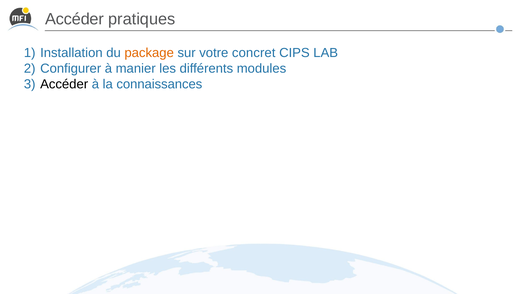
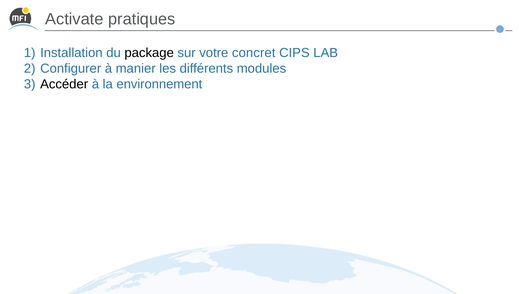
Accéder: Accéder -> Activate (74, 19)
package colour: orange -> black (149, 53)
connaissances: connaissances -> environnement (159, 84)
